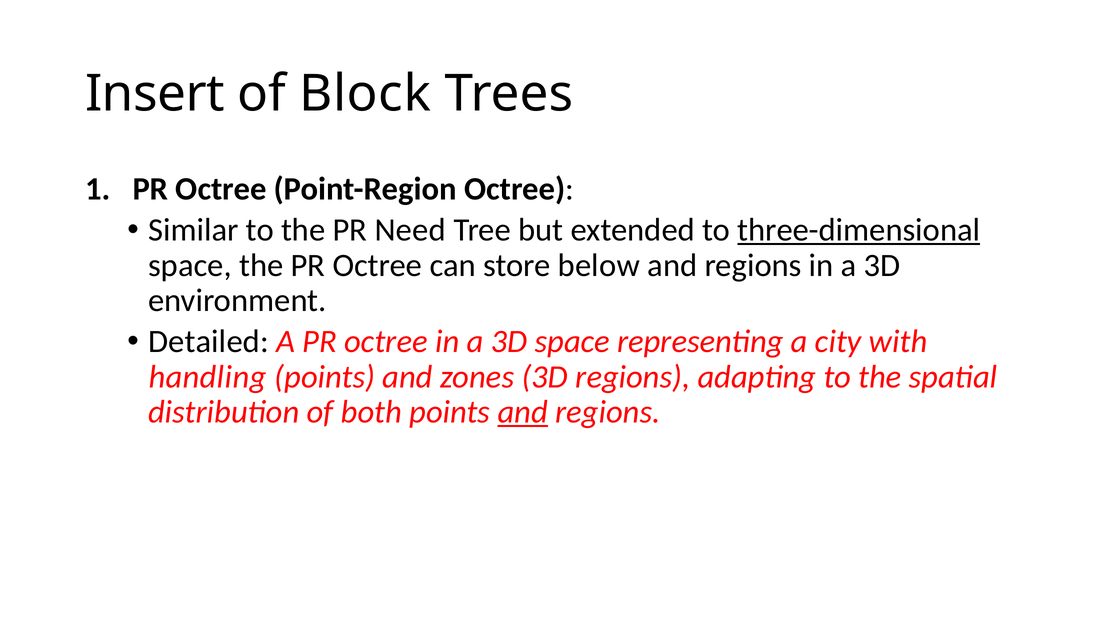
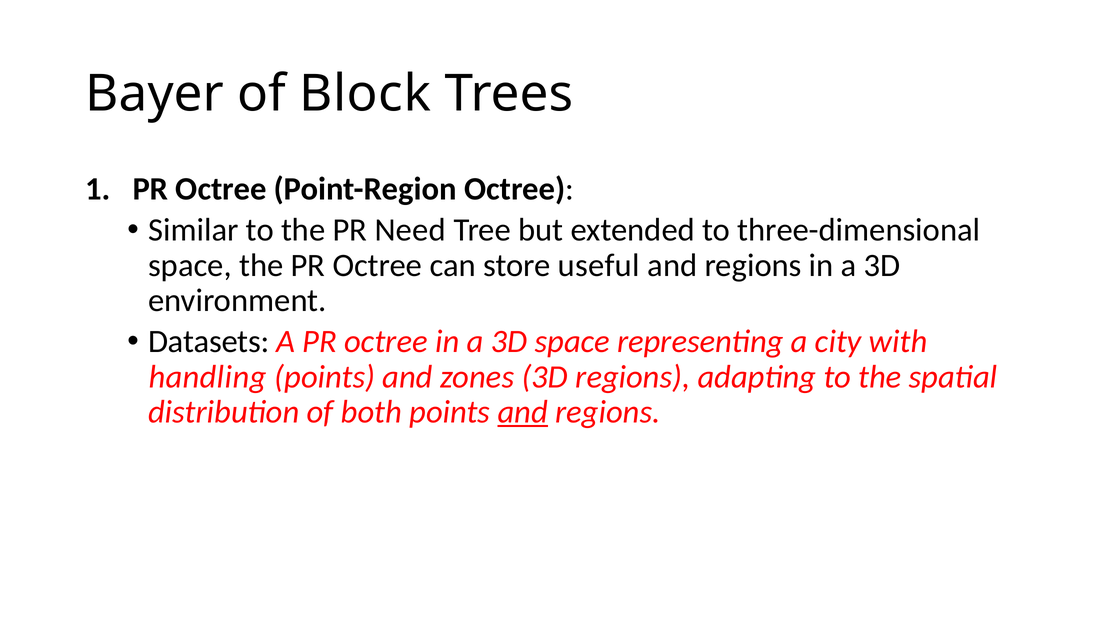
Insert: Insert -> Bayer (155, 94)
three-dimensional underline: present -> none (859, 230)
below: below -> useful (599, 266)
Detailed: Detailed -> Datasets (209, 342)
